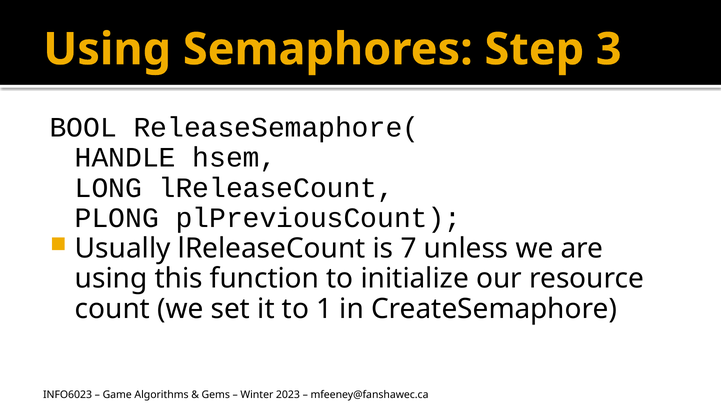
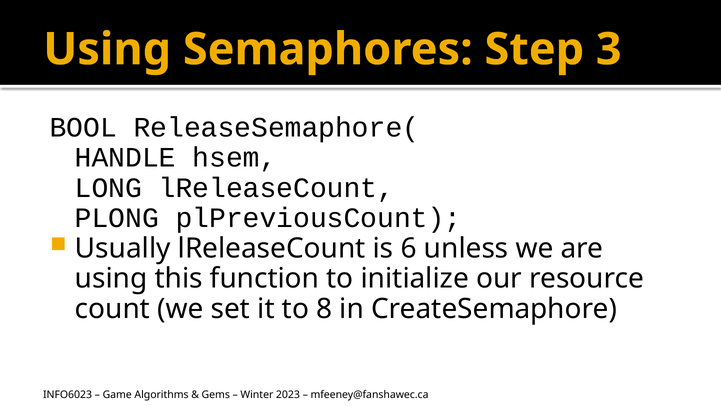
7: 7 -> 6 (409, 248)
1: 1 -> 8 (324, 308)
